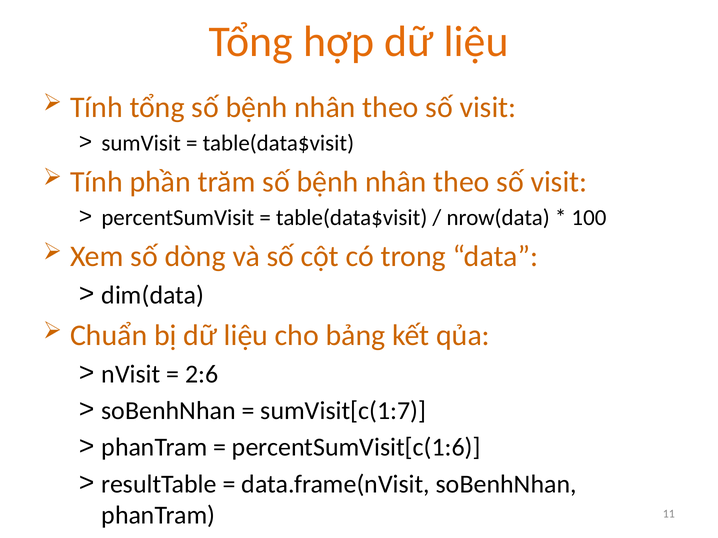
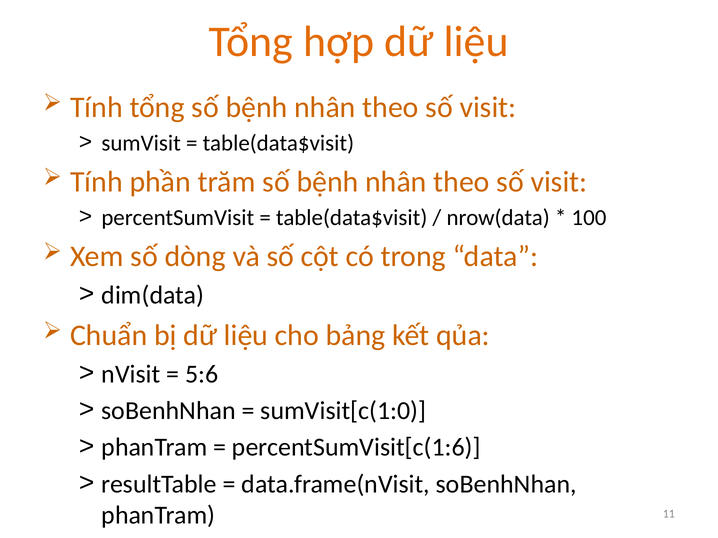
2:6: 2:6 -> 5:6 (202, 374)
sumVisit[c(1:7: sumVisit[c(1:7 -> sumVisit[c(1:0 (343, 411)
